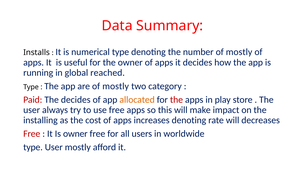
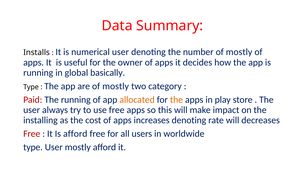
numerical type: type -> user (120, 52)
reached: reached -> basically (108, 72)
The decides: decides -> running (76, 99)
the colour: red -> orange (176, 99)
Is owner: owner -> afford (75, 133)
